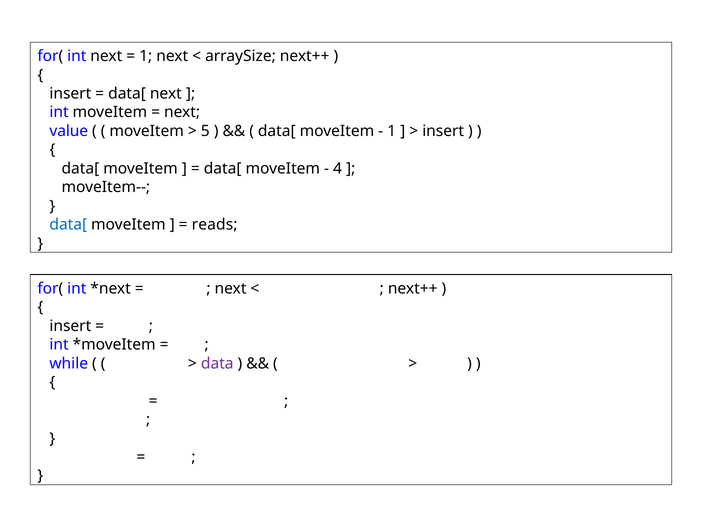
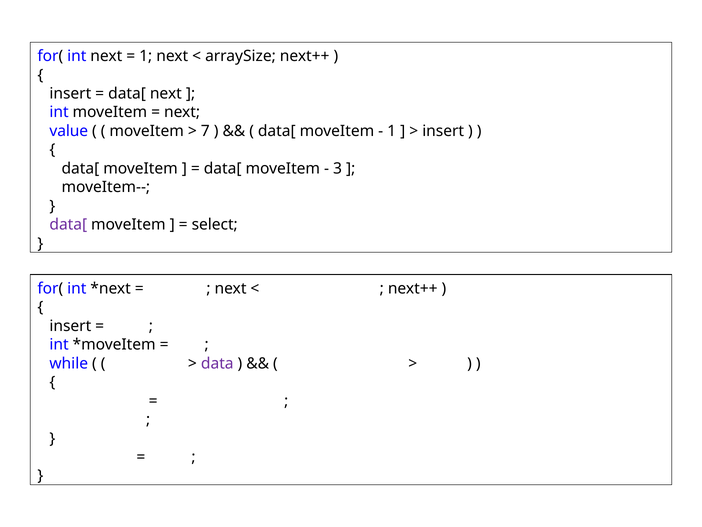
5: 5 -> 7 (205, 131)
4: 4 -> 3 (338, 168)
data[ colour: blue -> purple (68, 224)
reads: reads -> select (215, 224)
